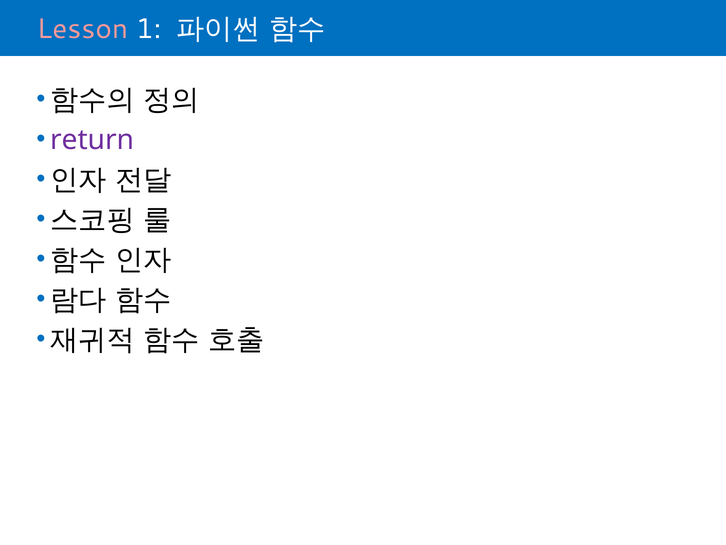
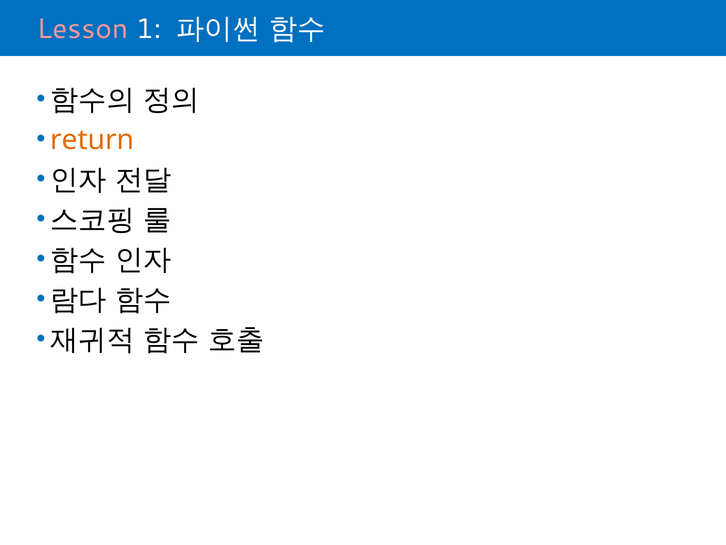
return colour: purple -> orange (92, 140)
